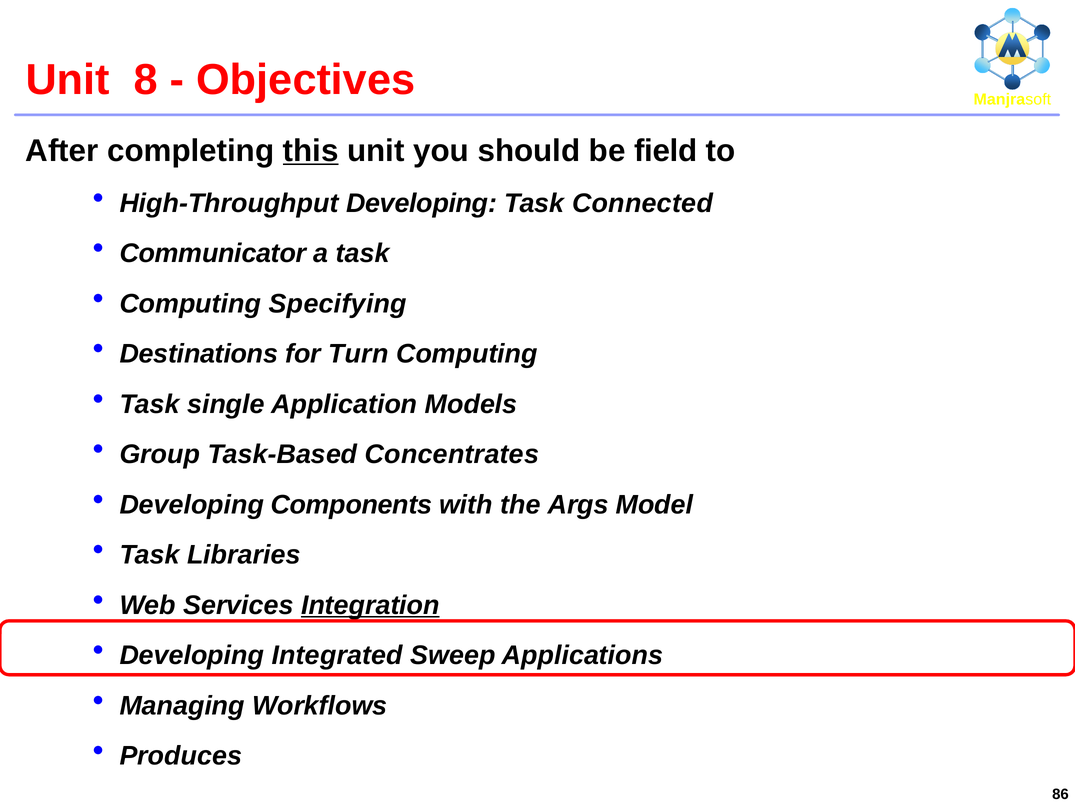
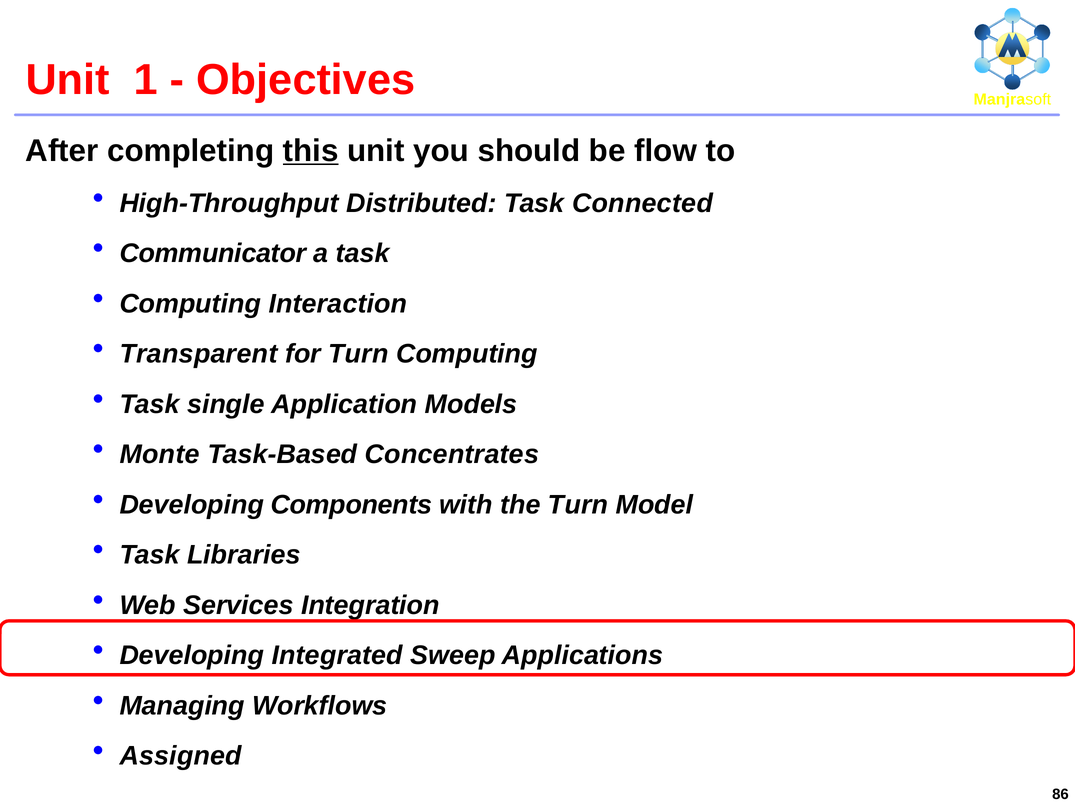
8: 8 -> 1 (146, 80)
field: field -> flow (666, 151)
High-Throughput Developing: Developing -> Distributed (421, 203)
Specifying: Specifying -> Interaction (338, 304)
Destinations: Destinations -> Transparent (199, 354)
Group: Group -> Monte (160, 454)
the Args: Args -> Turn (578, 504)
Integration underline: present -> none (370, 605)
Produces: Produces -> Assigned (181, 755)
